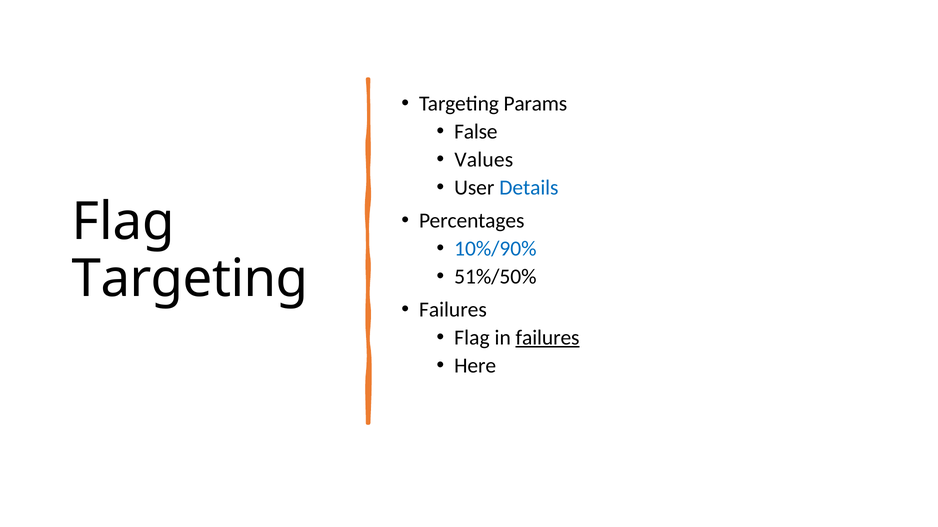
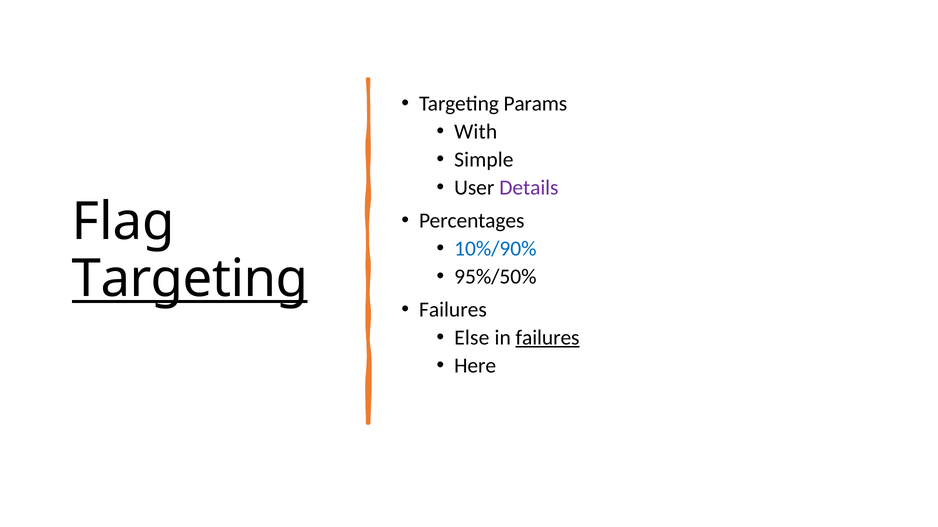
False: False -> With (476, 132)
Values: Values -> Simple (484, 160)
Details colour: blue -> purple (529, 188)
Targeting underline: none -> present (190, 279)
51%/50%: 51%/50% -> 95%/50% (495, 277)
Flag: Flag -> Else (472, 338)
